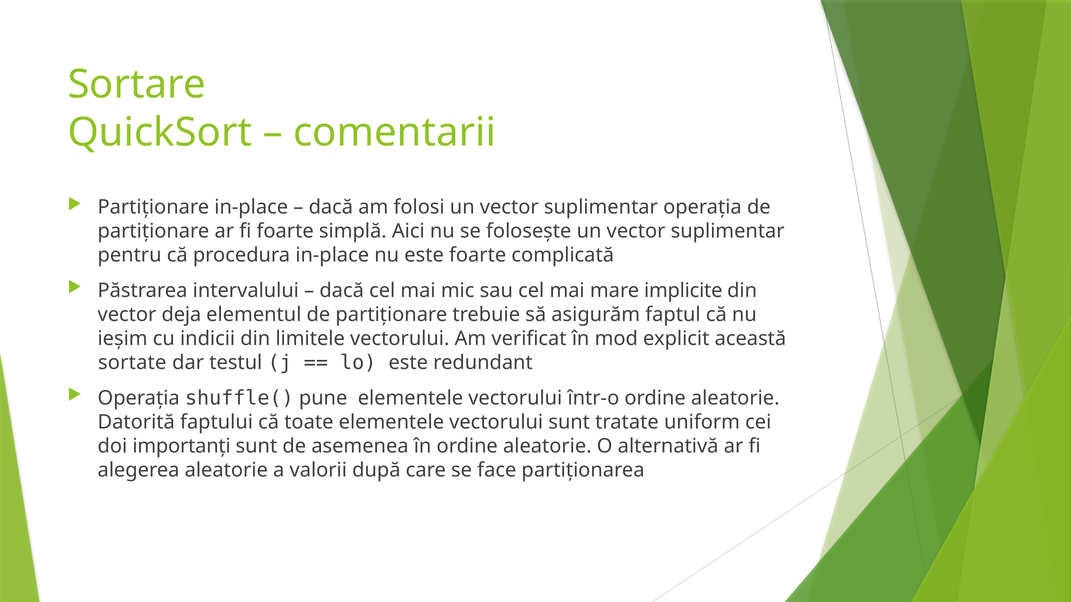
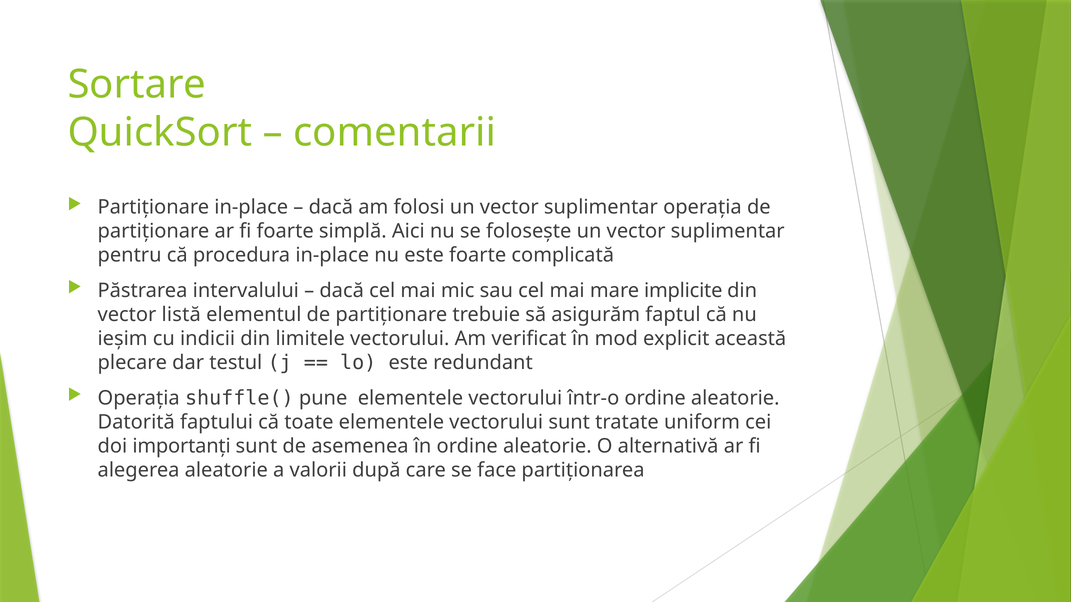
deja: deja -> listă (181, 315)
sortate: sortate -> plecare (132, 363)
